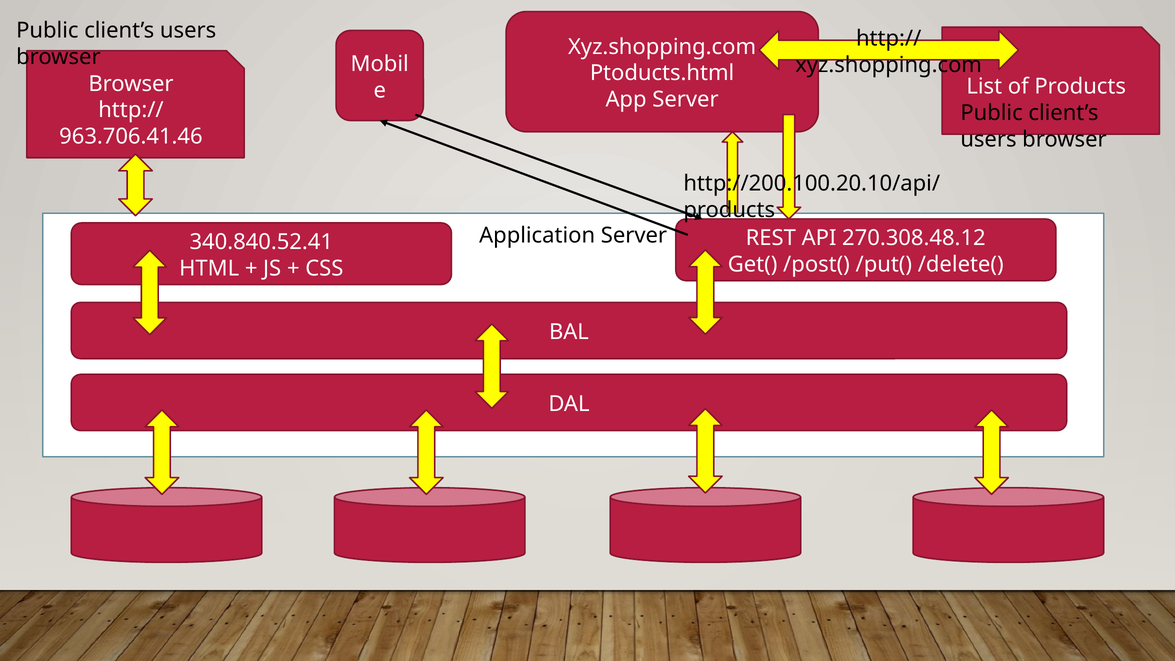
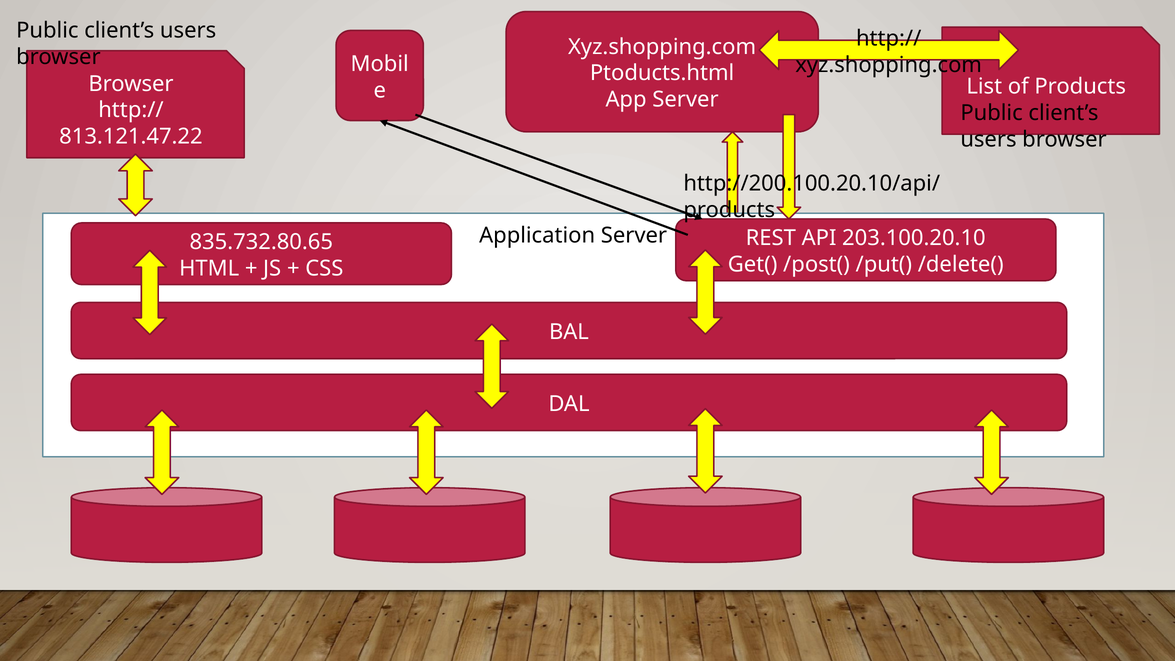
963.706.41.46: 963.706.41.46 -> 813.121.47.22 (131, 137)
270.308.48.12: 270.308.48.12 -> 203.100.20.10 (914, 238)
340.840.52.41: 340.840.52.41 -> 835.732.80.65 (261, 242)
